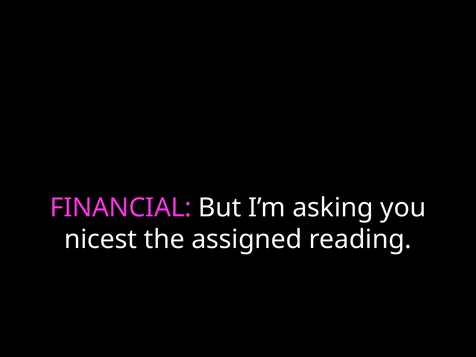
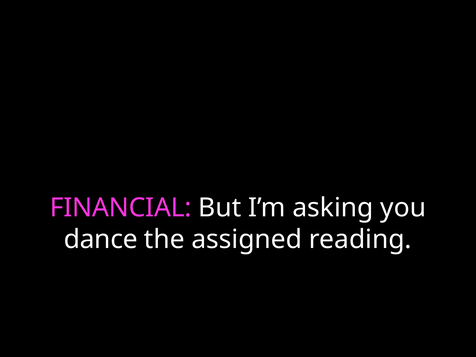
nicest: nicest -> dance (101, 239)
